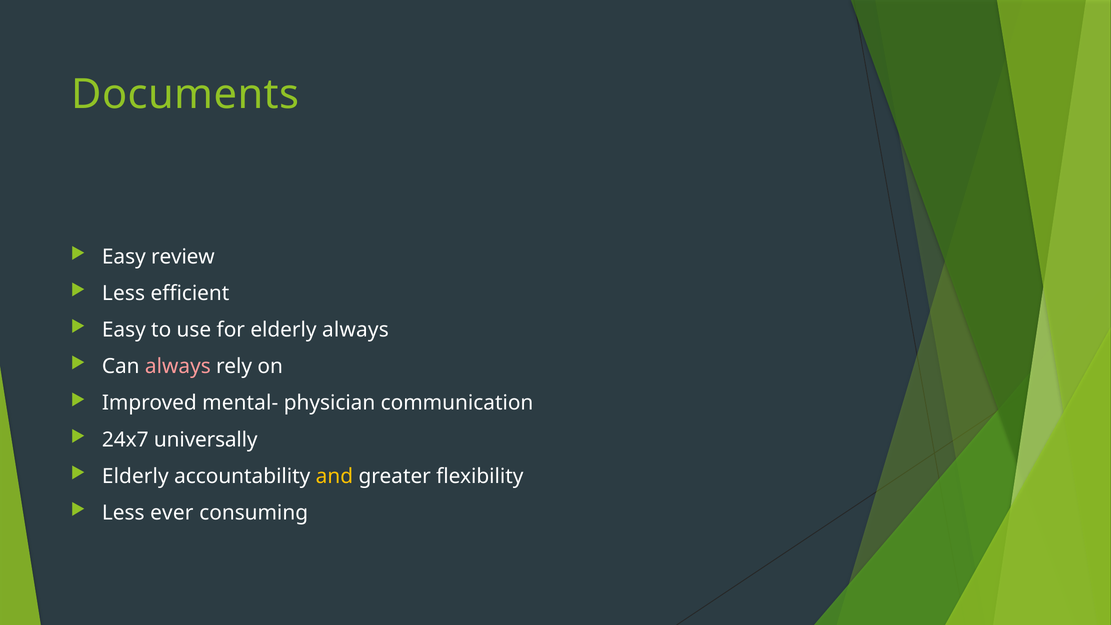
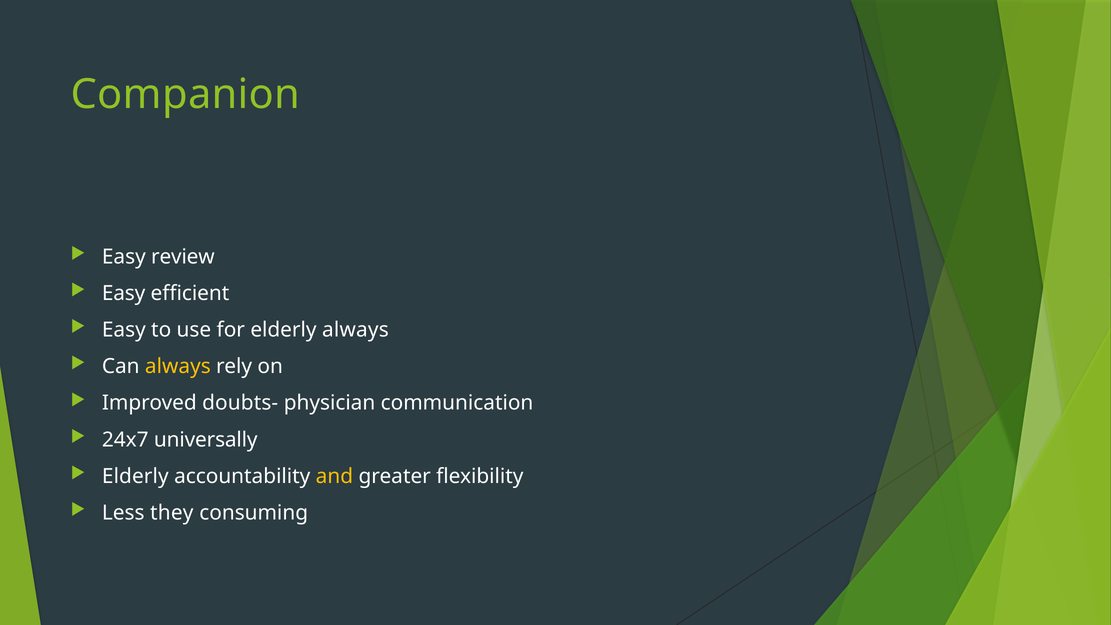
Documents: Documents -> Companion (185, 95)
Less: Less -> Easy (124, 293)
always colour: pink -> yellow (178, 366)
mental-: mental- -> doubts- (240, 403)
ever: ever -> they (172, 513)
